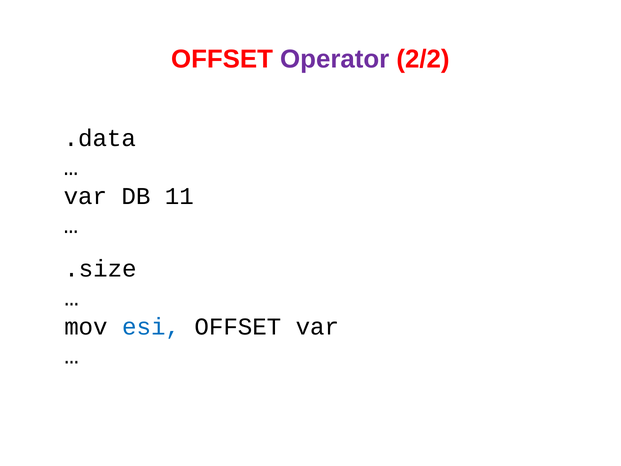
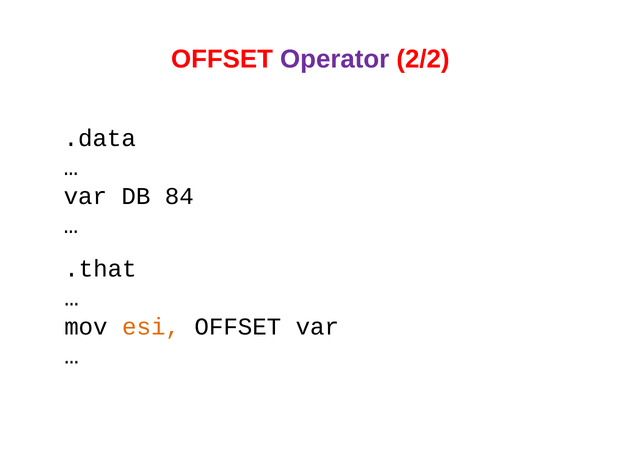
11: 11 -> 84 (179, 196)
.size: .size -> .that (100, 268)
esi colour: blue -> orange (151, 326)
